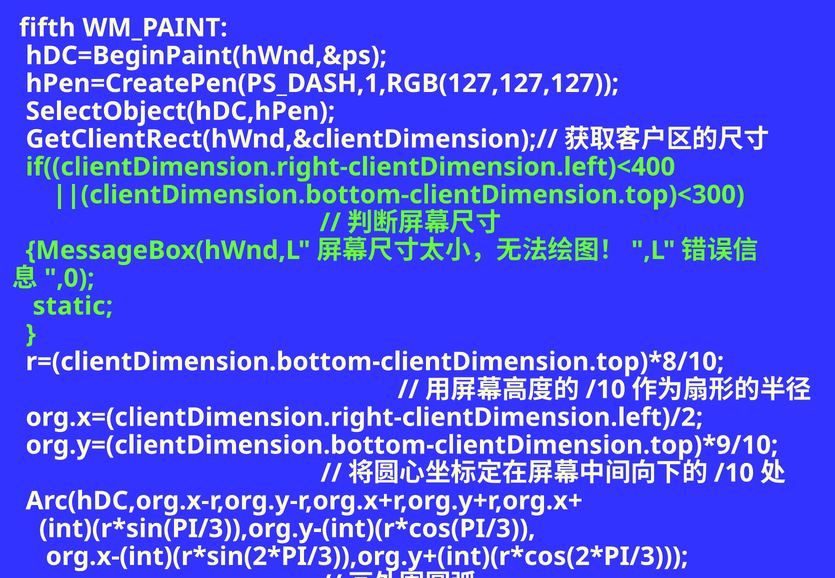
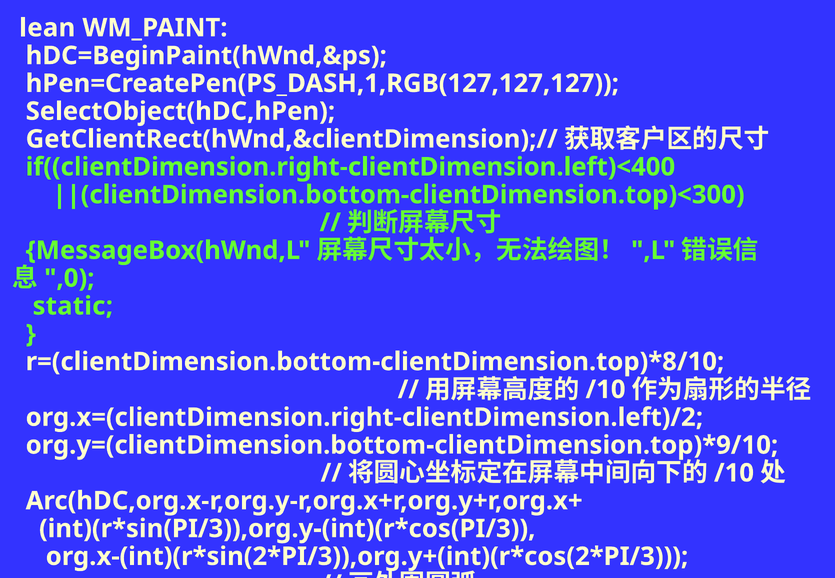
fifth: fifth -> lean (47, 28)
